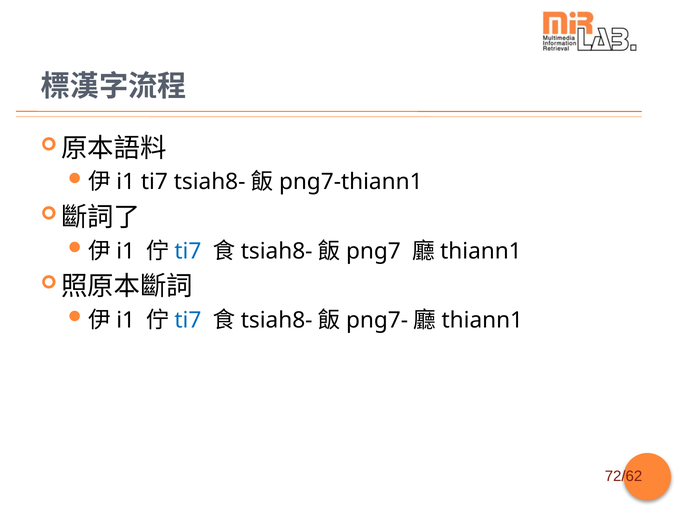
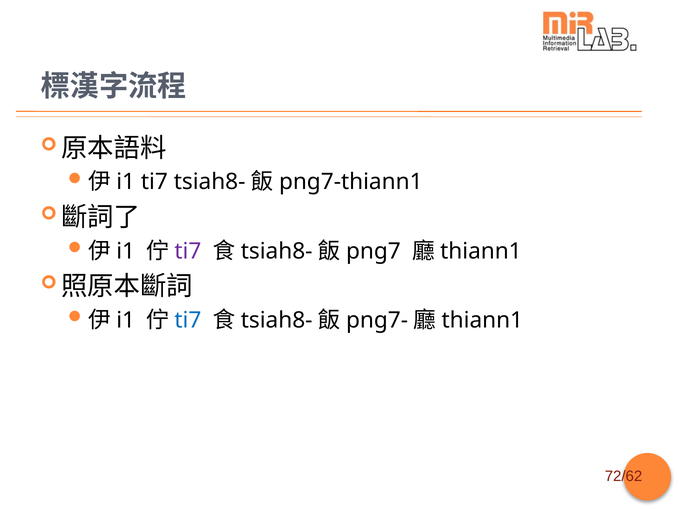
ti7 colour: blue -> purple (188, 251)
